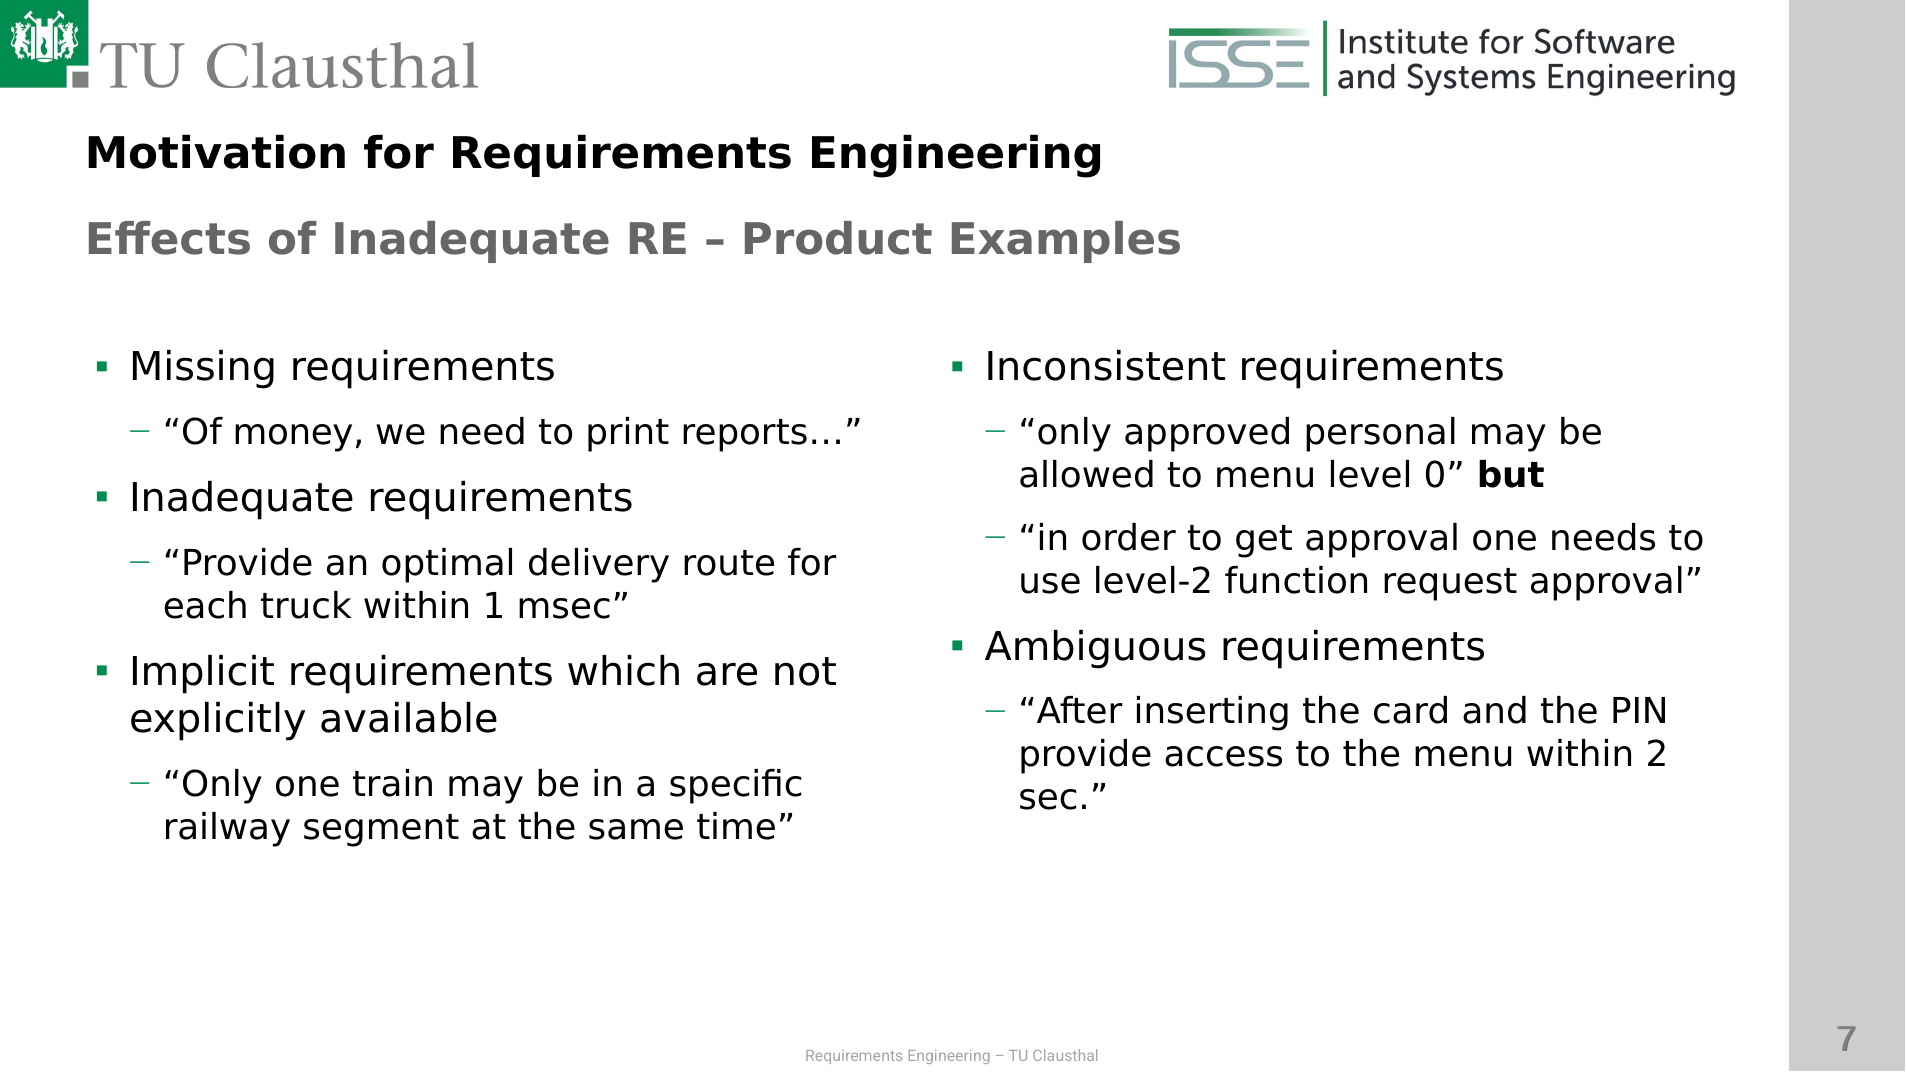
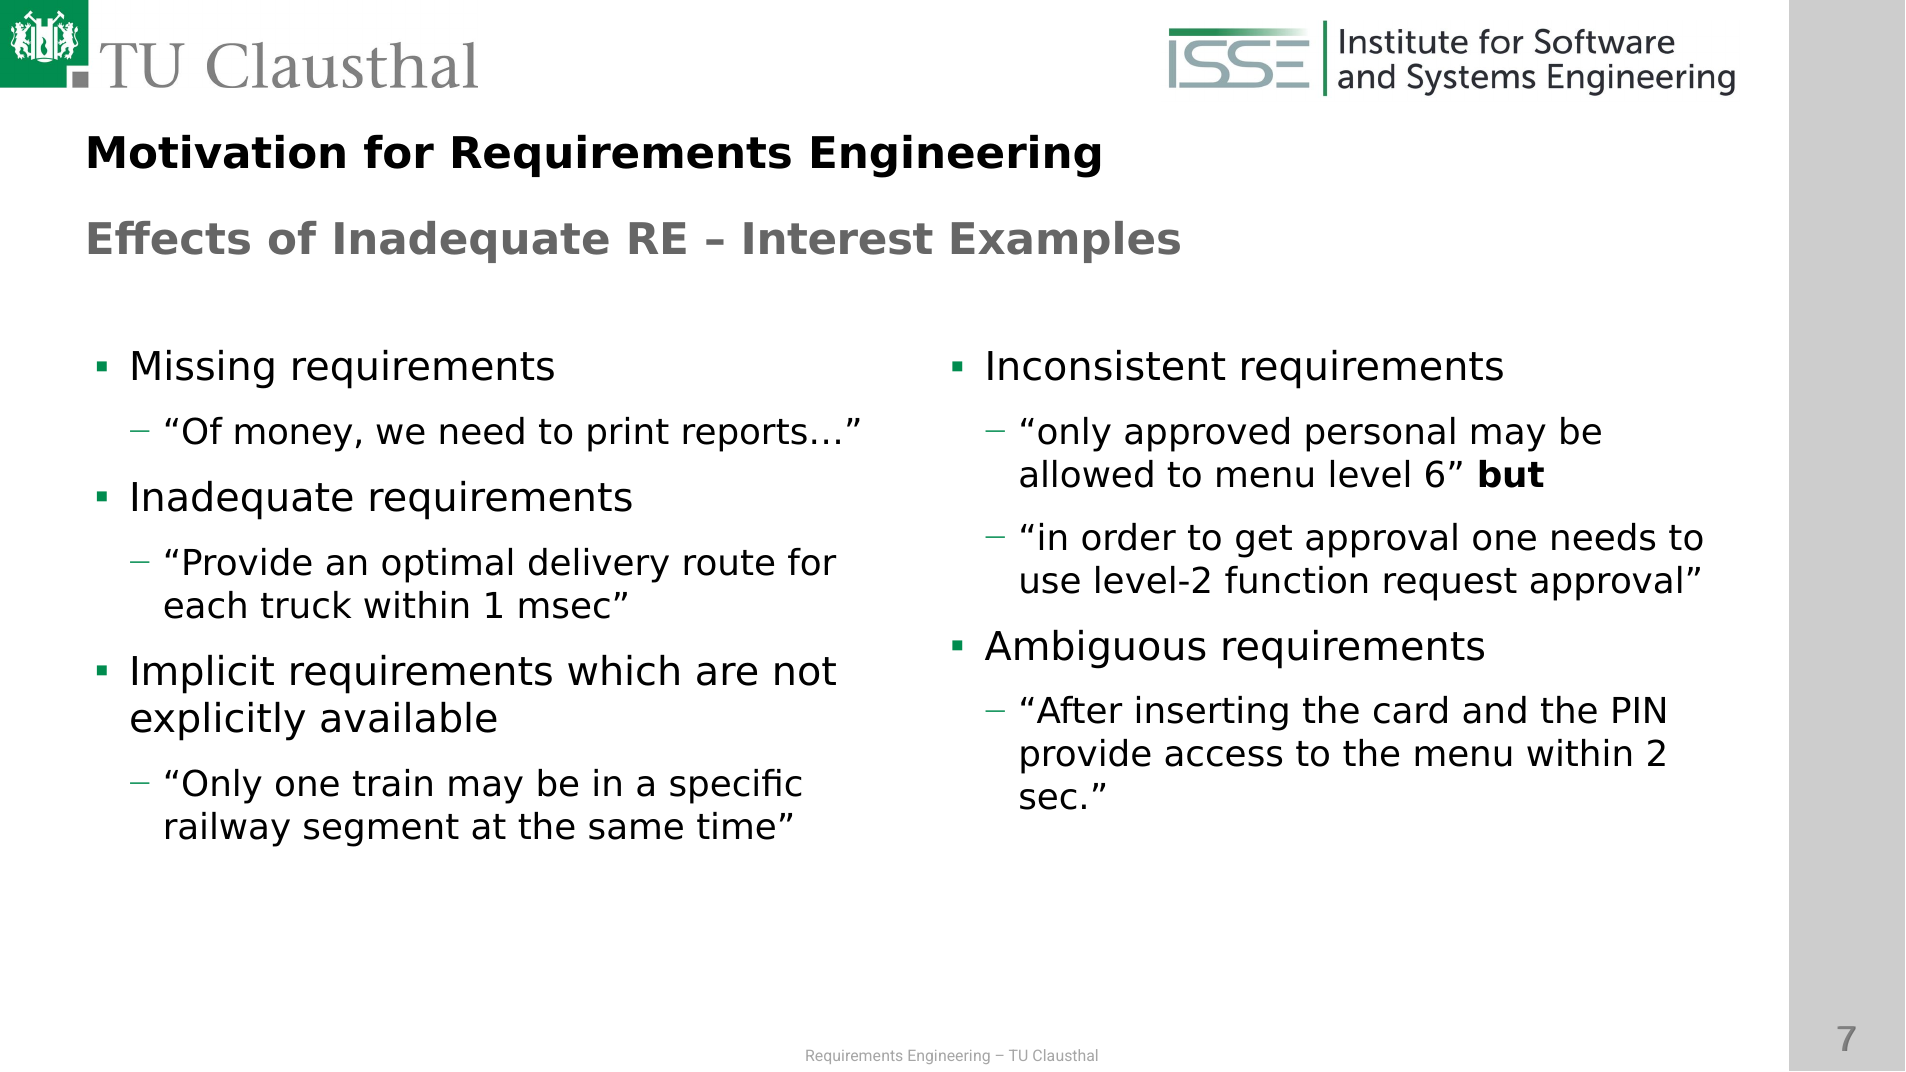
Product: Product -> Interest (837, 240)
0: 0 -> 6 (1444, 476)
